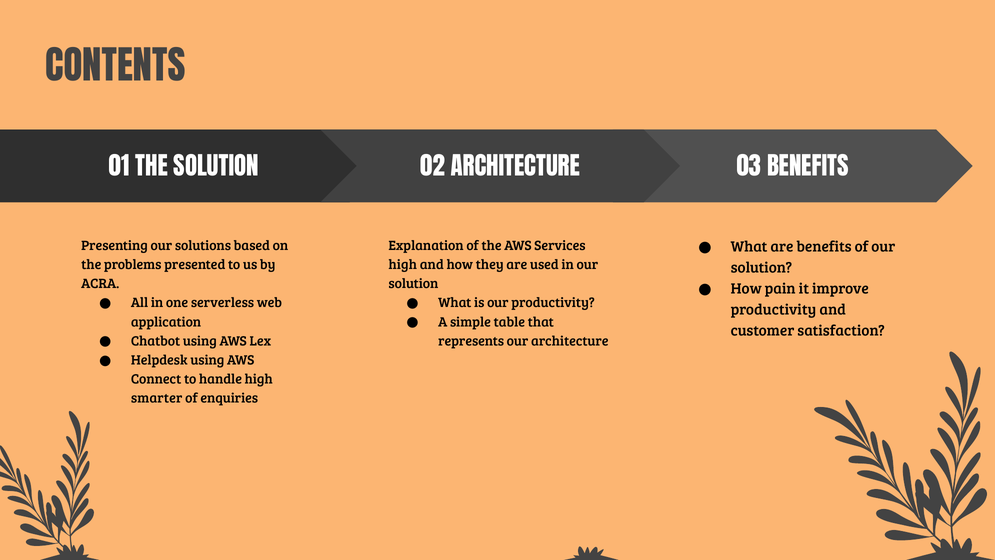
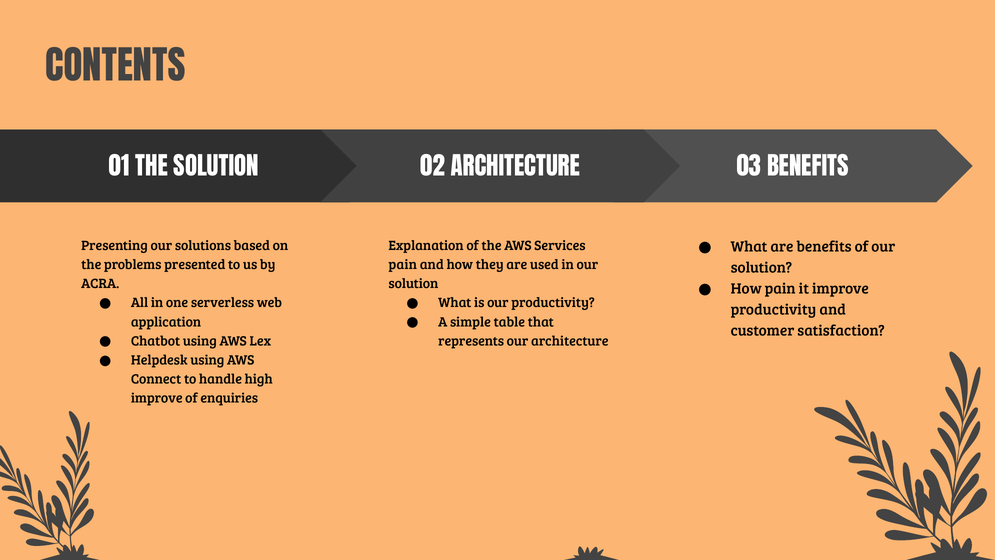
high: high -> pain (403, 265)
smarter: smarter -> improve (157, 398)
